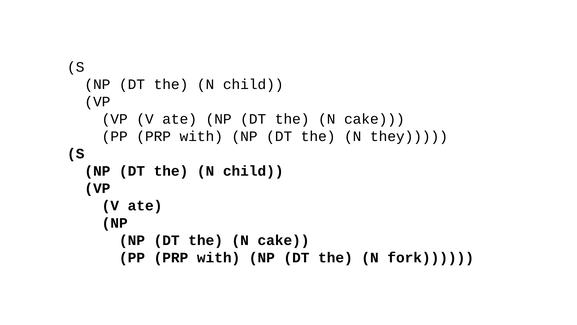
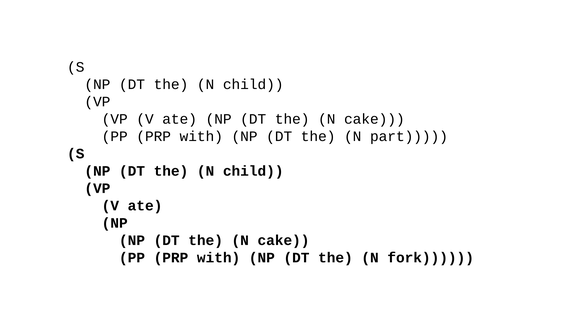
they: they -> part (409, 136)
